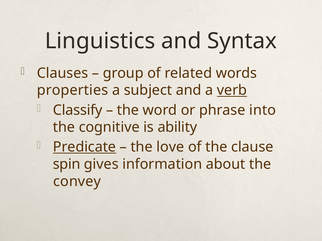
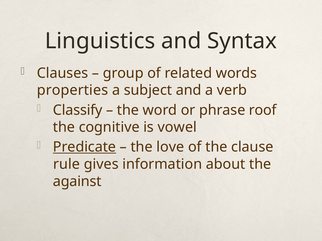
verb underline: present -> none (232, 90)
into: into -> roof (263, 110)
ability: ability -> vowel (177, 127)
spin: spin -> rule (67, 164)
convey: convey -> against (77, 182)
